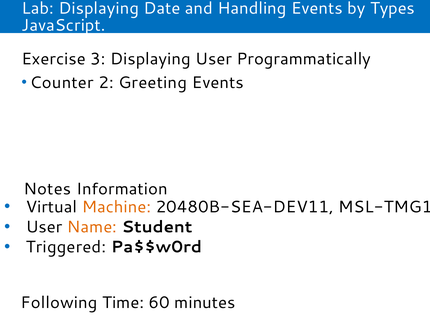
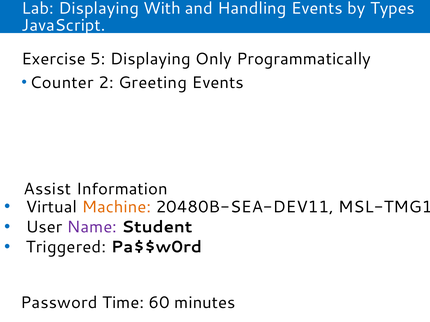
Date: Date -> With (162, 8)
3: 3 -> 5 (98, 59)
Displaying User: User -> Only (214, 59)
Notes: Notes -> Assist (47, 189)
Name colour: orange -> purple (92, 227)
Following: Following -> Password (59, 303)
